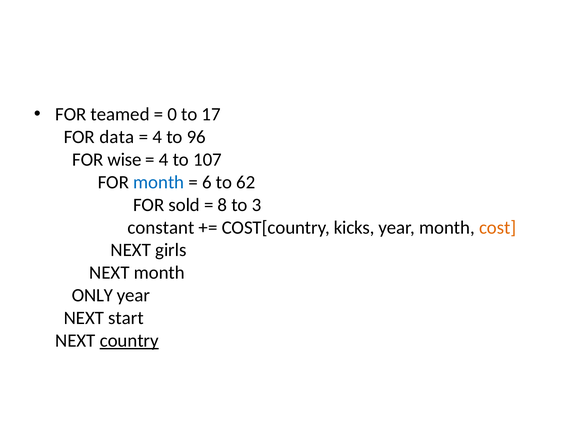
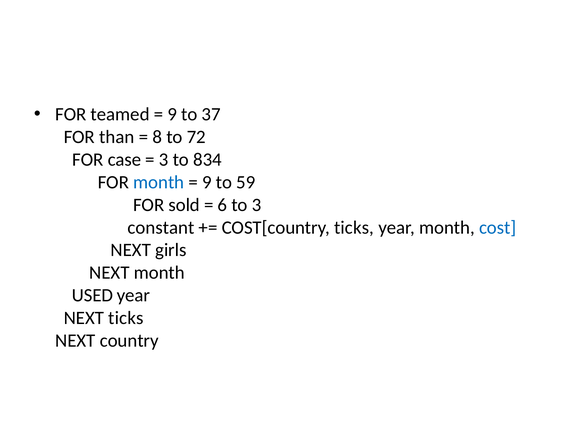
0: 0 -> 9 (172, 115)
17: 17 -> 37 (211, 115)
data: data -> than (117, 137)
4: 4 -> 8 (157, 137)
96: 96 -> 72 (196, 137)
wise: wise -> case (124, 160)
4: 4 -> 3 (164, 160)
107: 107 -> 834 (207, 160)
6: 6 -> 9 (207, 182)
62: 62 -> 59 (246, 182)
8: 8 -> 6 (222, 205)
COST[country kicks: kicks -> ticks (354, 228)
cost colour: orange -> blue (498, 228)
ONLY: ONLY -> USED (92, 296)
NEXT start: start -> ticks (126, 318)
country underline: present -> none (129, 341)
